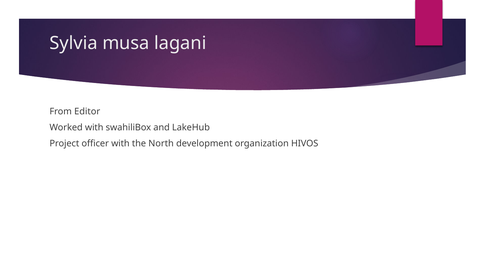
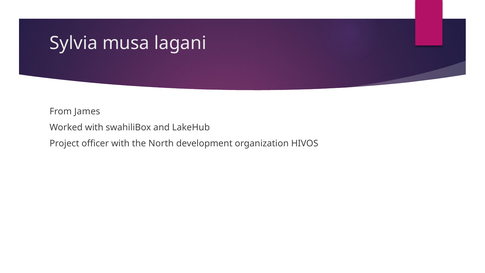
Editor: Editor -> James (87, 111)
